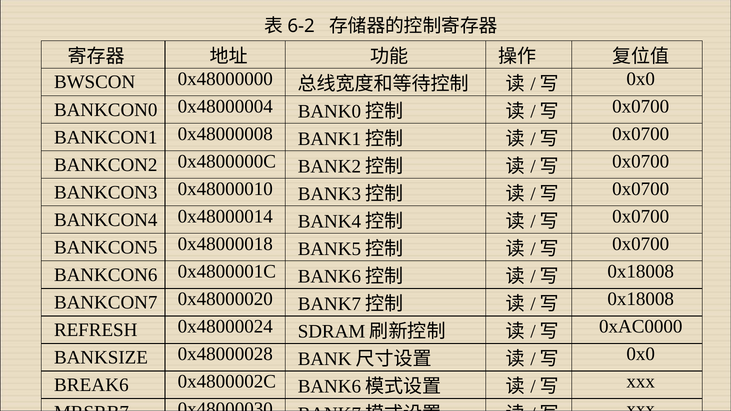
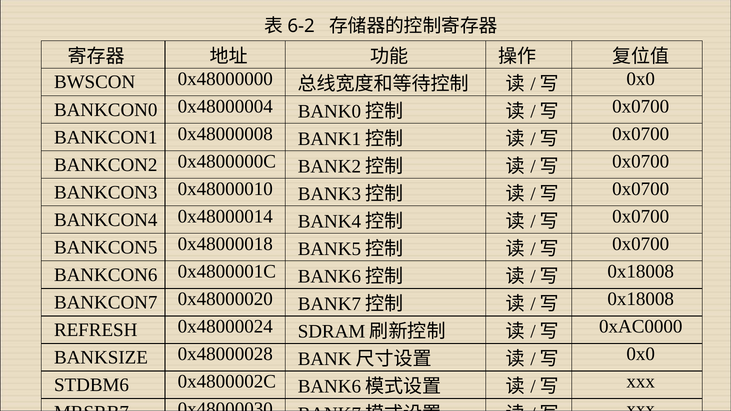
BREAK6: BREAK6 -> STDBM6 (91, 385)
